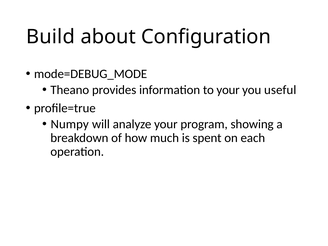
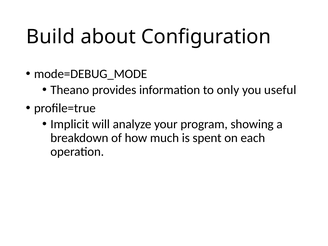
to your: your -> only (228, 90)
Numpy: Numpy -> Implicit (70, 124)
